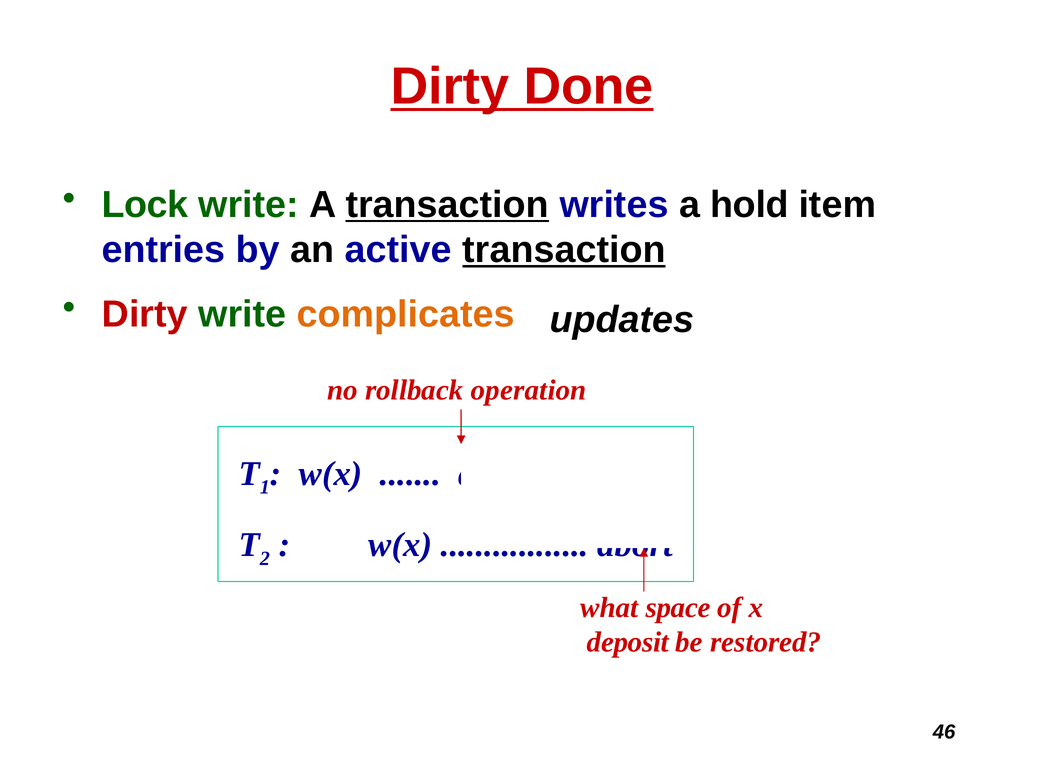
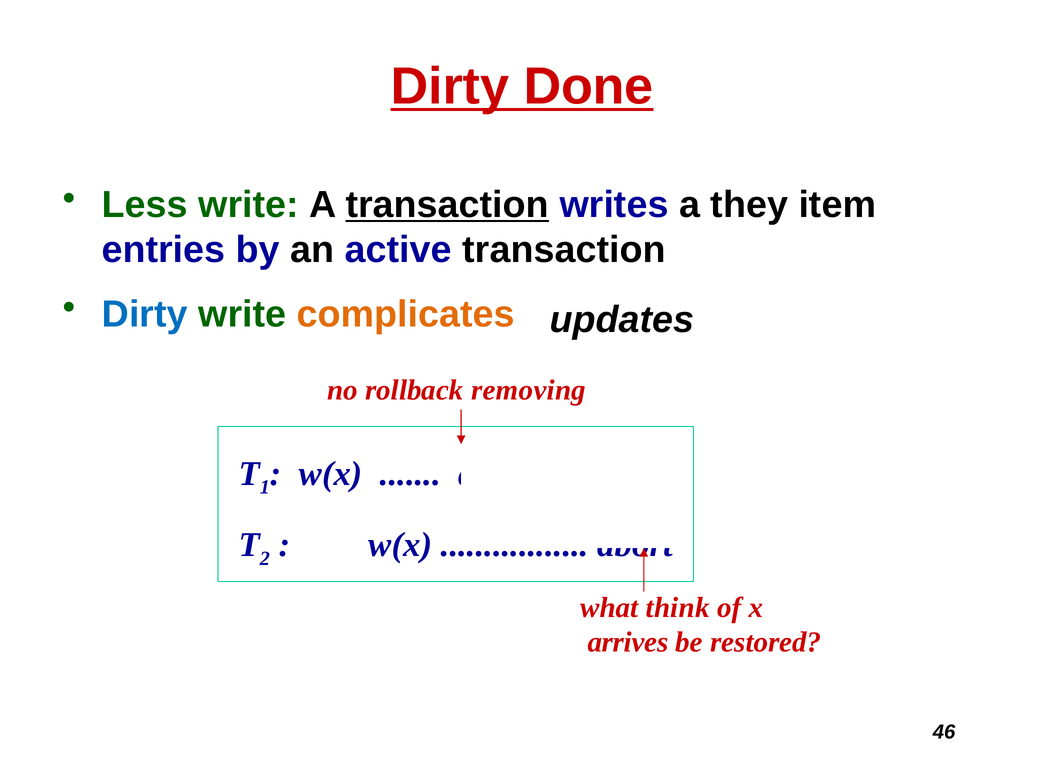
Lock: Lock -> Less (145, 205)
hold: hold -> they (749, 205)
transaction underline: present -> none (564, 250)
Dirty colour: red -> blue (145, 314)
operation: operation -> removing (529, 390)
space: space -> think (678, 607)
deposit: deposit -> arrives (628, 642)
